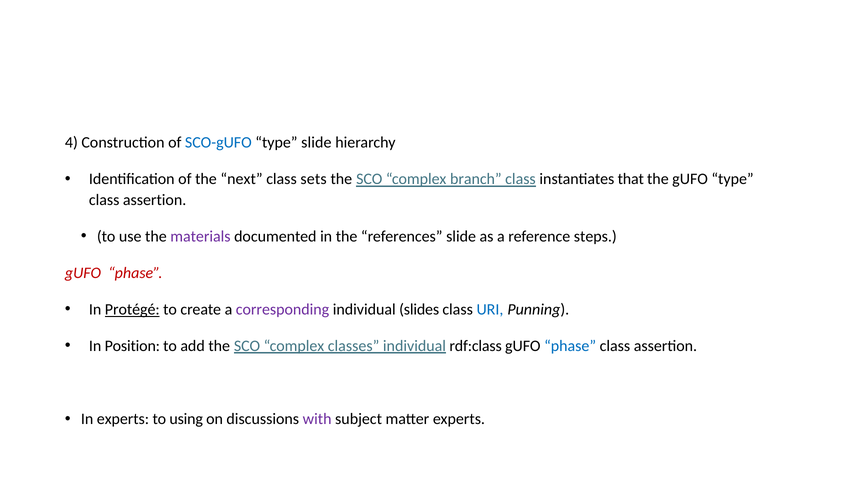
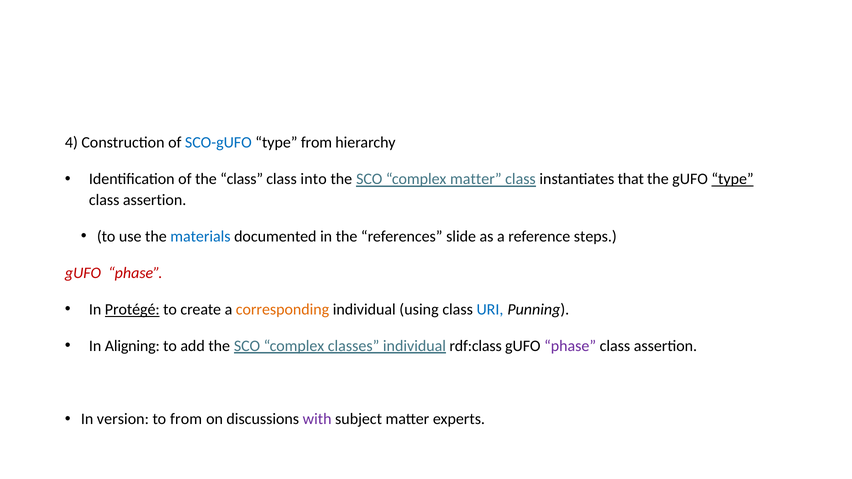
type slide: slide -> from (316, 143)
the next: next -> class (242, 179)
sets: sets -> into (314, 179)
complex branch: branch -> matter (476, 179)
type underline: none -> present (733, 179)
materials colour: purple -> blue (200, 237)
corresponding colour: purple -> orange (282, 310)
slides: slides -> using (419, 310)
Position: Position -> Aligning (132, 346)
phase colour: blue -> purple (570, 346)
In experts: experts -> version (123, 419)
to using: using -> from (186, 419)
